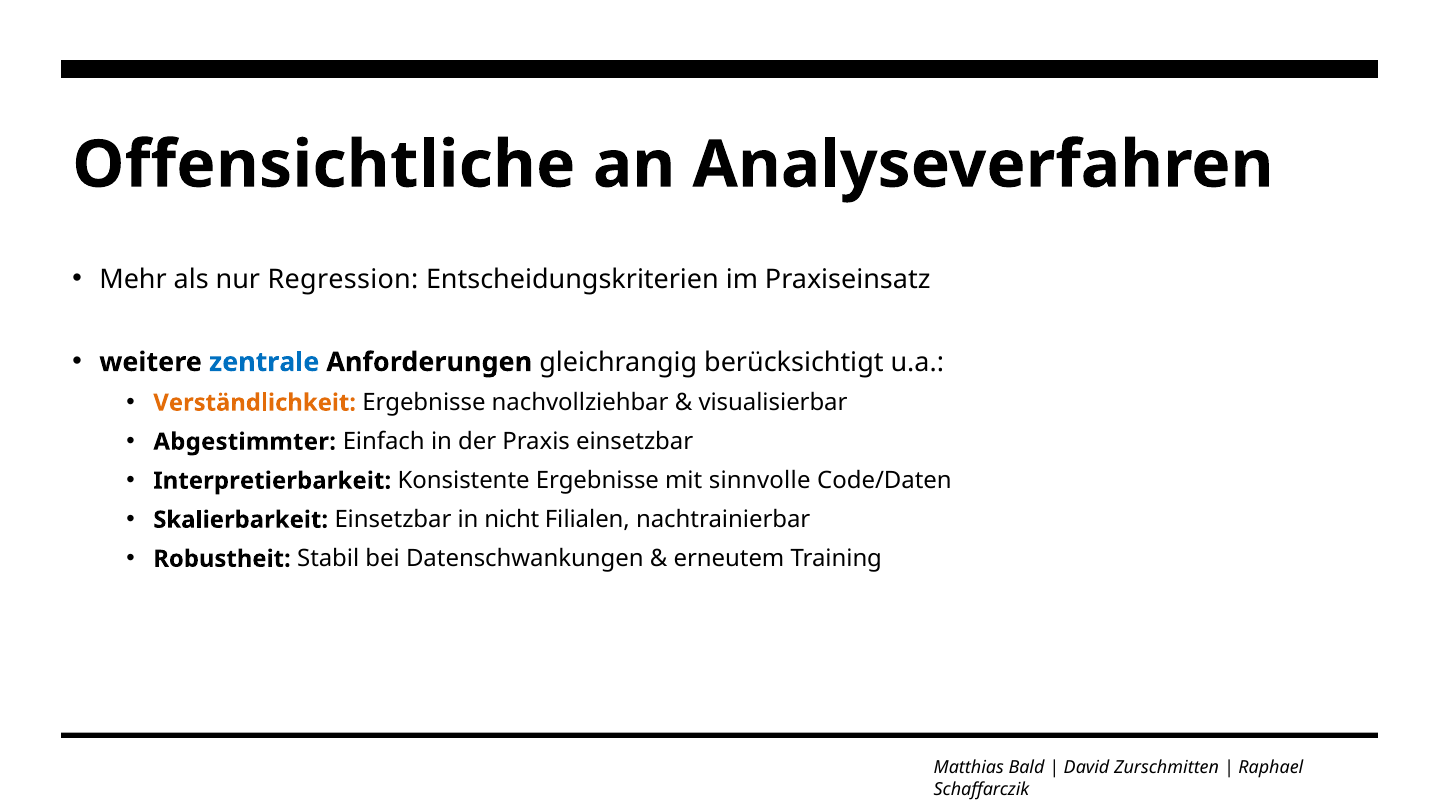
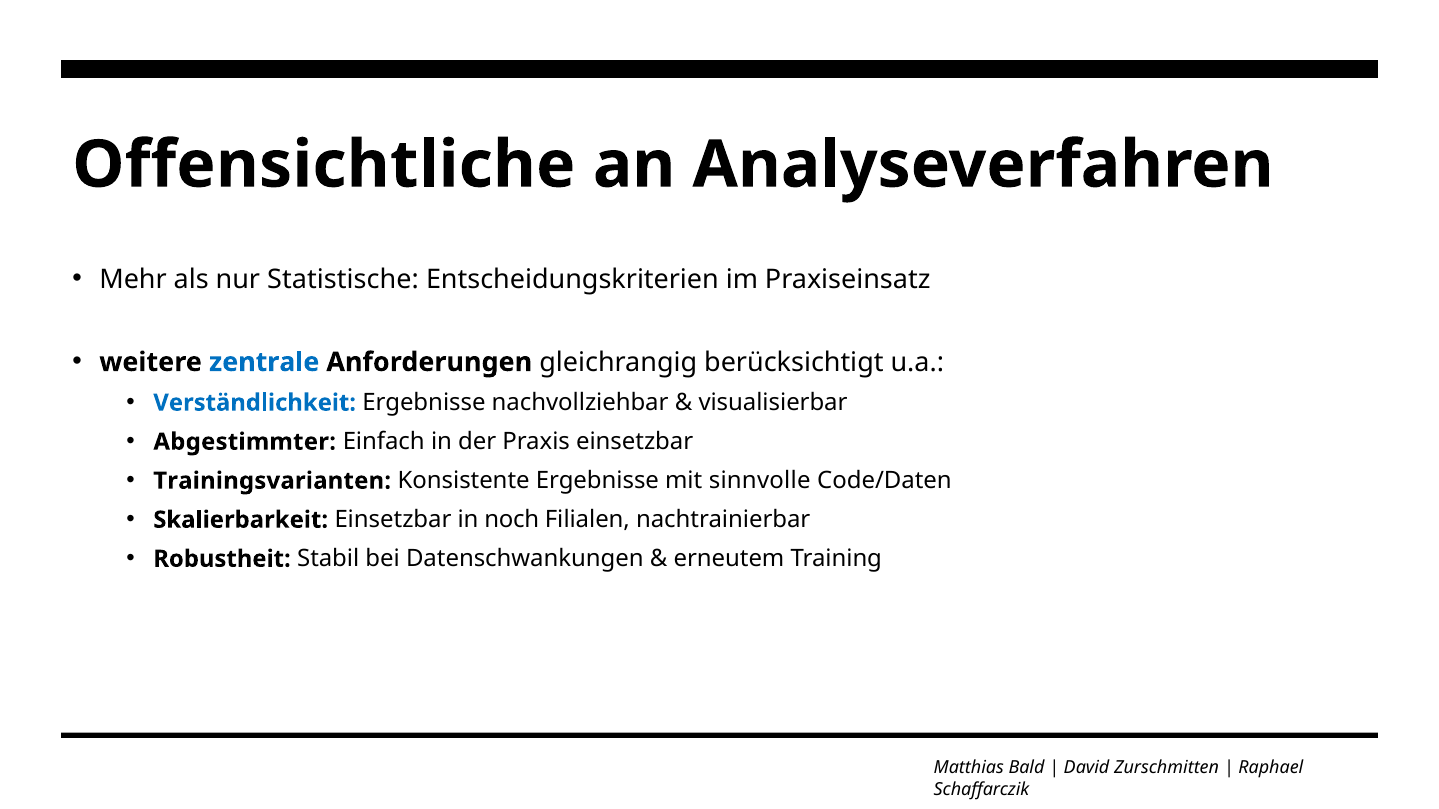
Regression: Regression -> Statistische (343, 279)
Verständlichkeit colour: orange -> blue (255, 403)
Interpretierbarkeit: Interpretierbarkeit -> Trainingsvarianten (272, 481)
nicht: nicht -> noch (512, 520)
